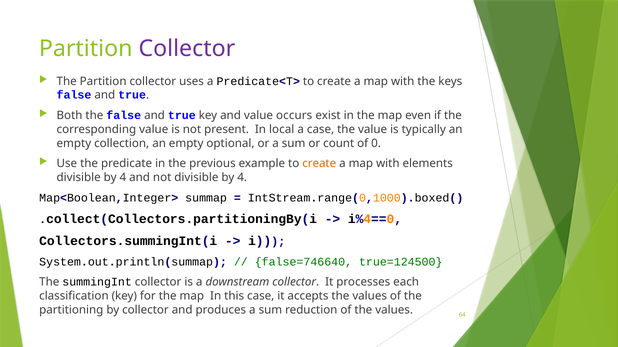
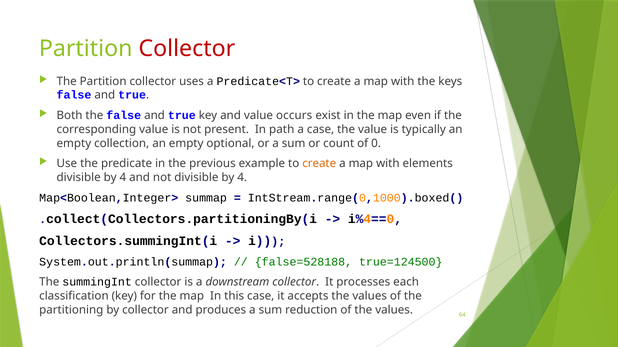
Collector colour: purple -> red (187, 49)
local: local -> path (282, 130)
false=746640: false=746640 -> false=528188 (303, 262)
